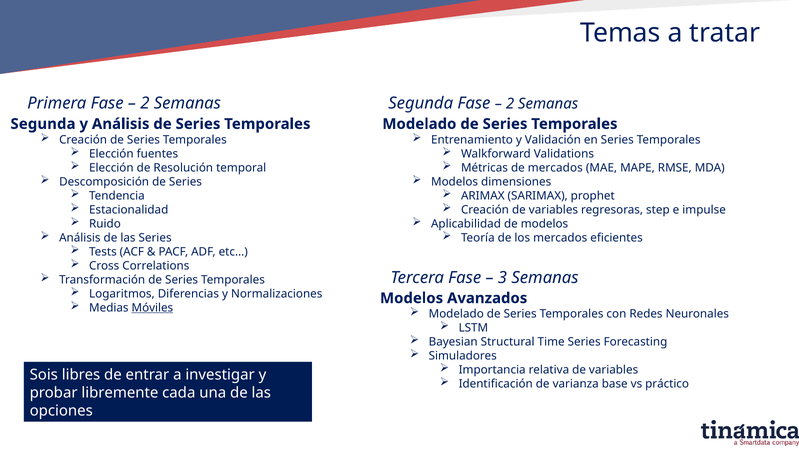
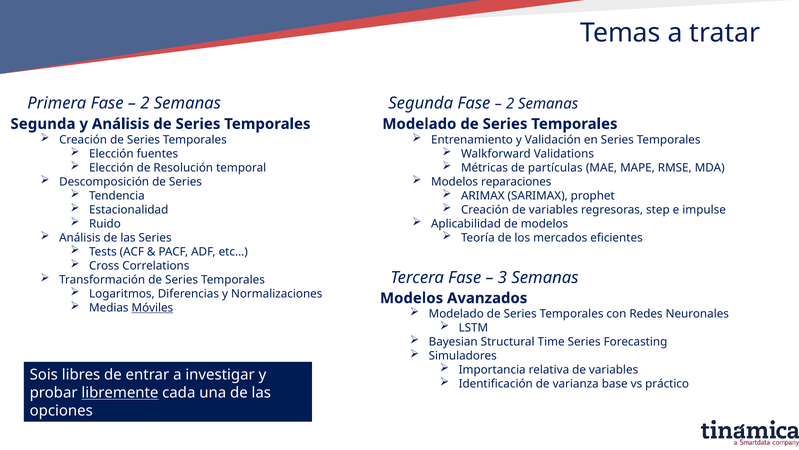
de mercados: mercados -> partículas (555, 168)
dimensiones: dimensiones -> reparaciones (516, 182)
libremente underline: none -> present (120, 392)
